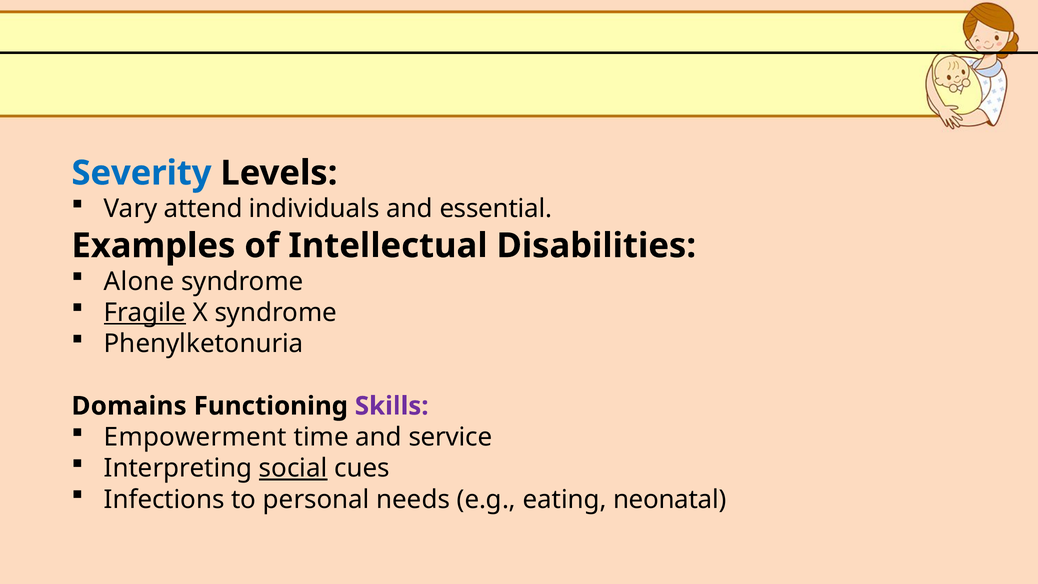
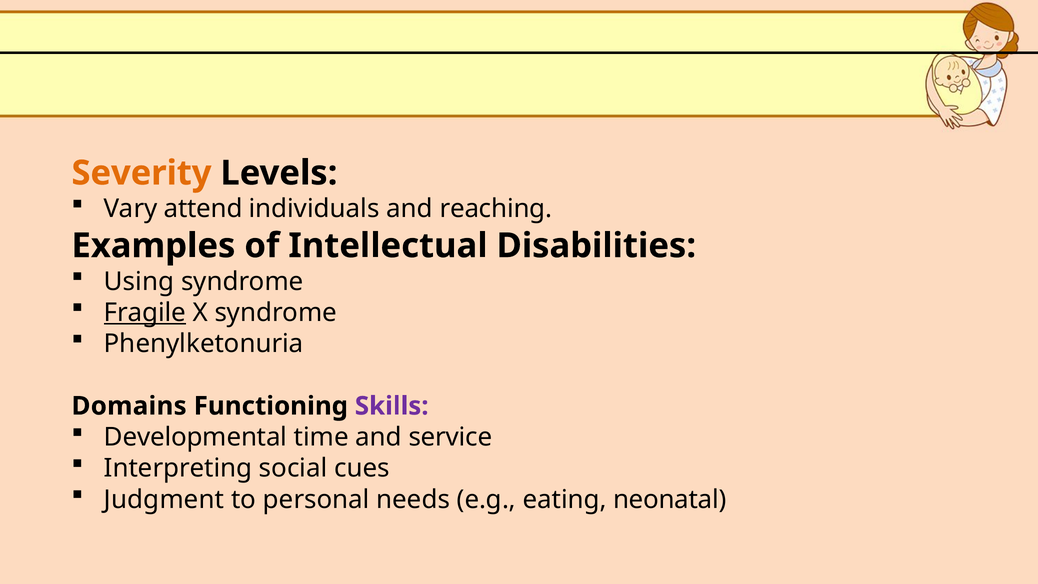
Severity colour: blue -> orange (141, 173)
essential: essential -> reaching (496, 209)
Alone: Alone -> Using (139, 281)
Empowerment: Empowerment -> Developmental (196, 437)
social underline: present -> none (293, 468)
Infections: Infections -> Judgment (164, 499)
